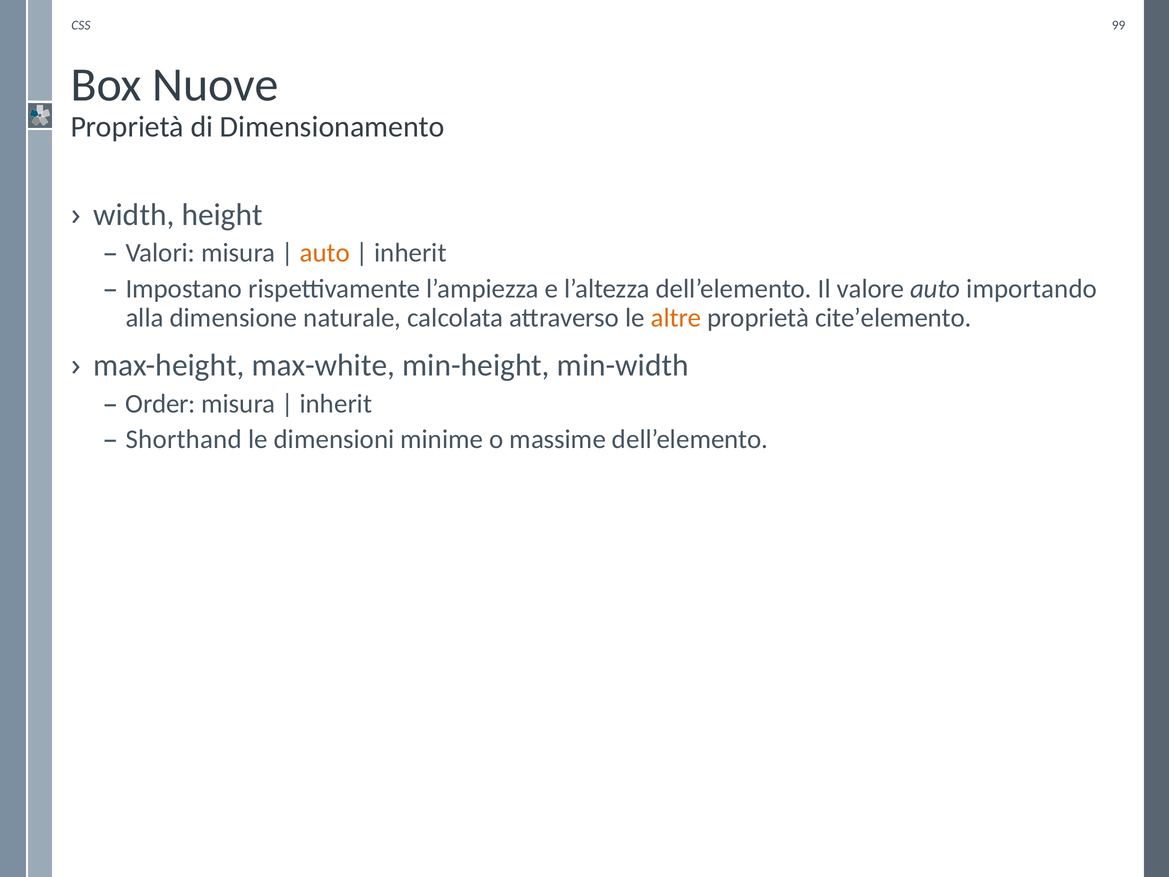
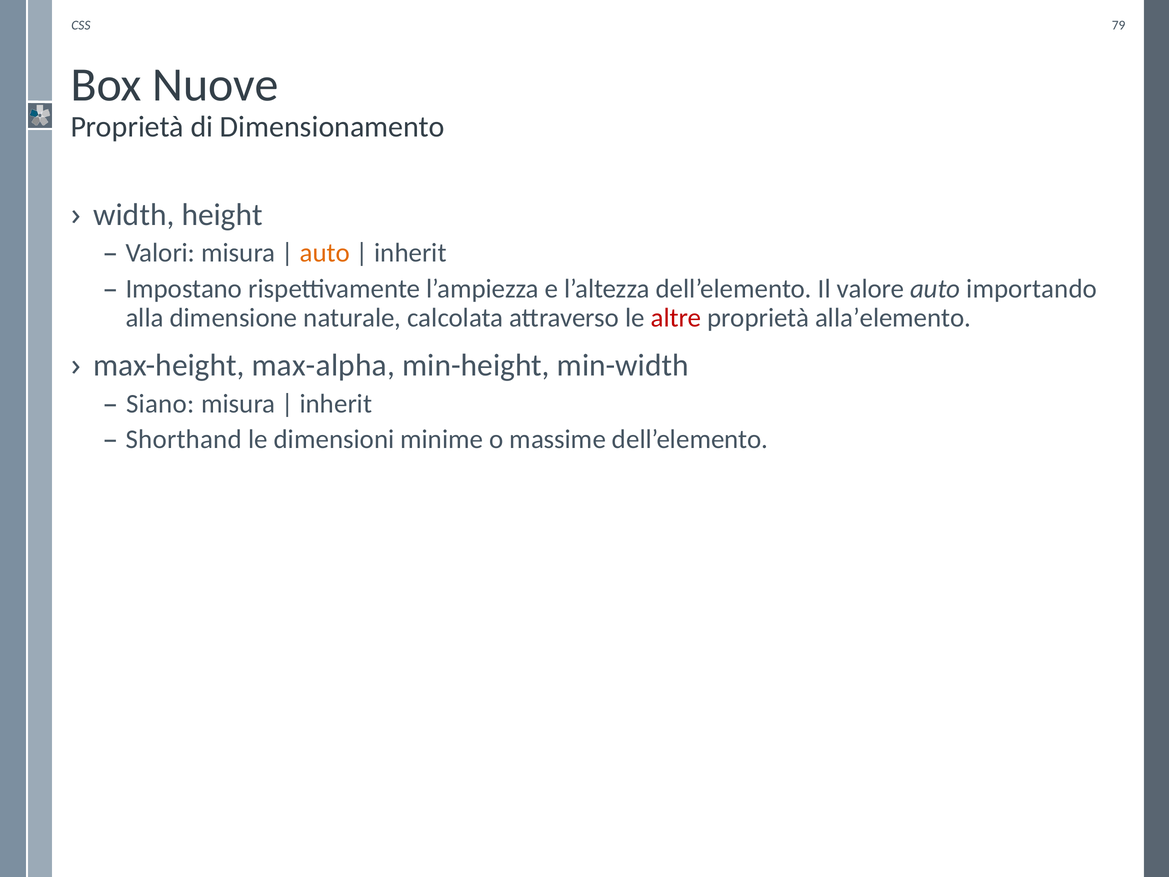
99: 99 -> 79 (1119, 25)
altre colour: orange -> red (676, 318)
cite’elemento: cite’elemento -> alla’elemento (893, 318)
max-white: max-white -> max-alpha (323, 365)
Order: Order -> Siano (160, 404)
